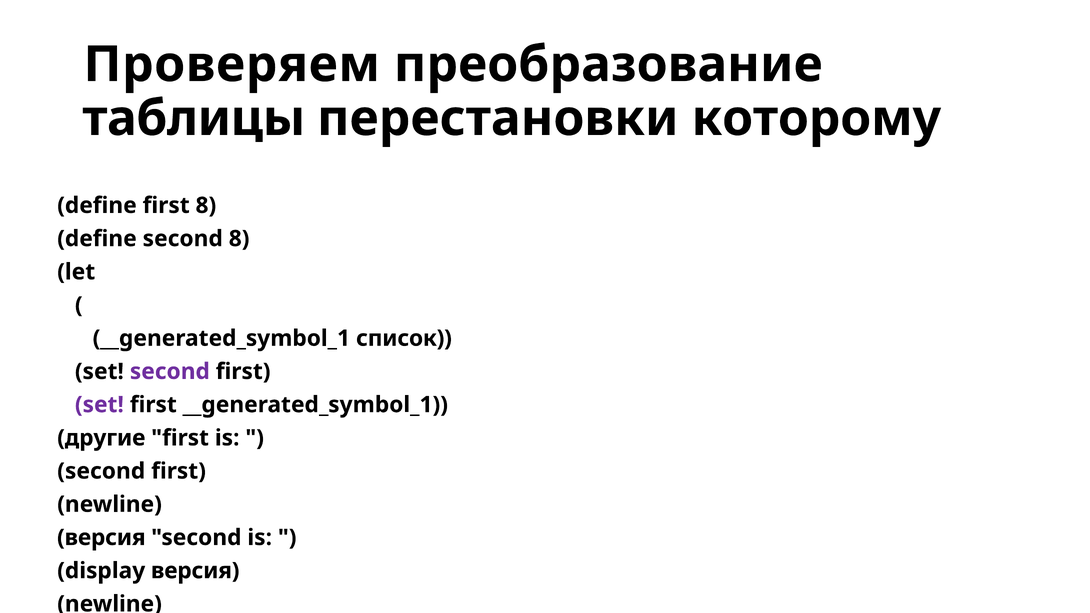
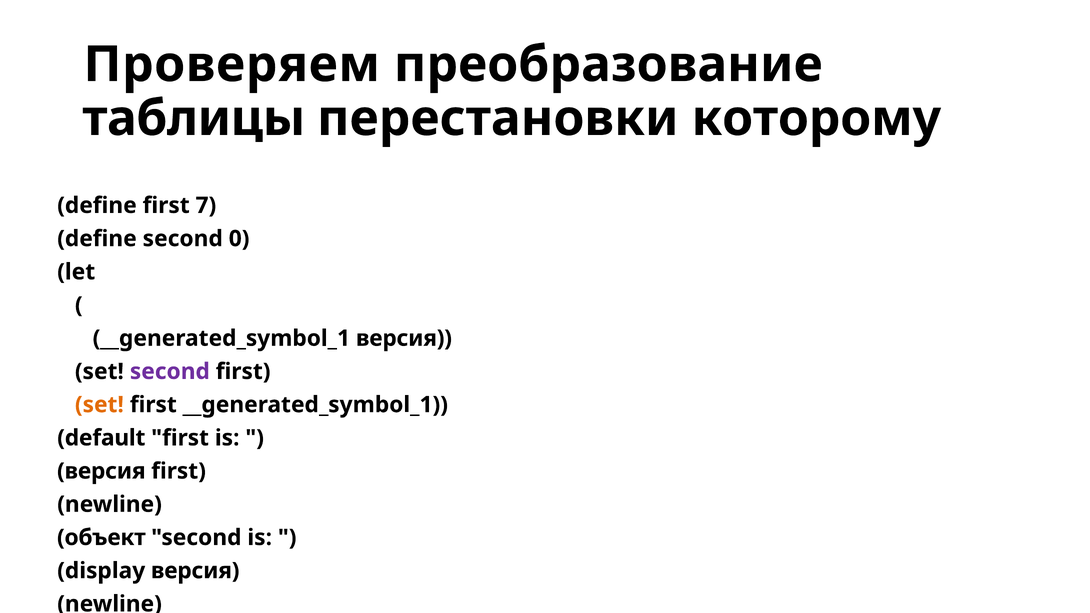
first 8: 8 -> 7 (206, 206)
second 8: 8 -> 0 (239, 239)
список: список -> версия (404, 338)
set colour: purple -> orange (99, 405)
другие: другие -> default (101, 438)
second: second -> версия (101, 471)
версия: версия -> объект (101, 538)
